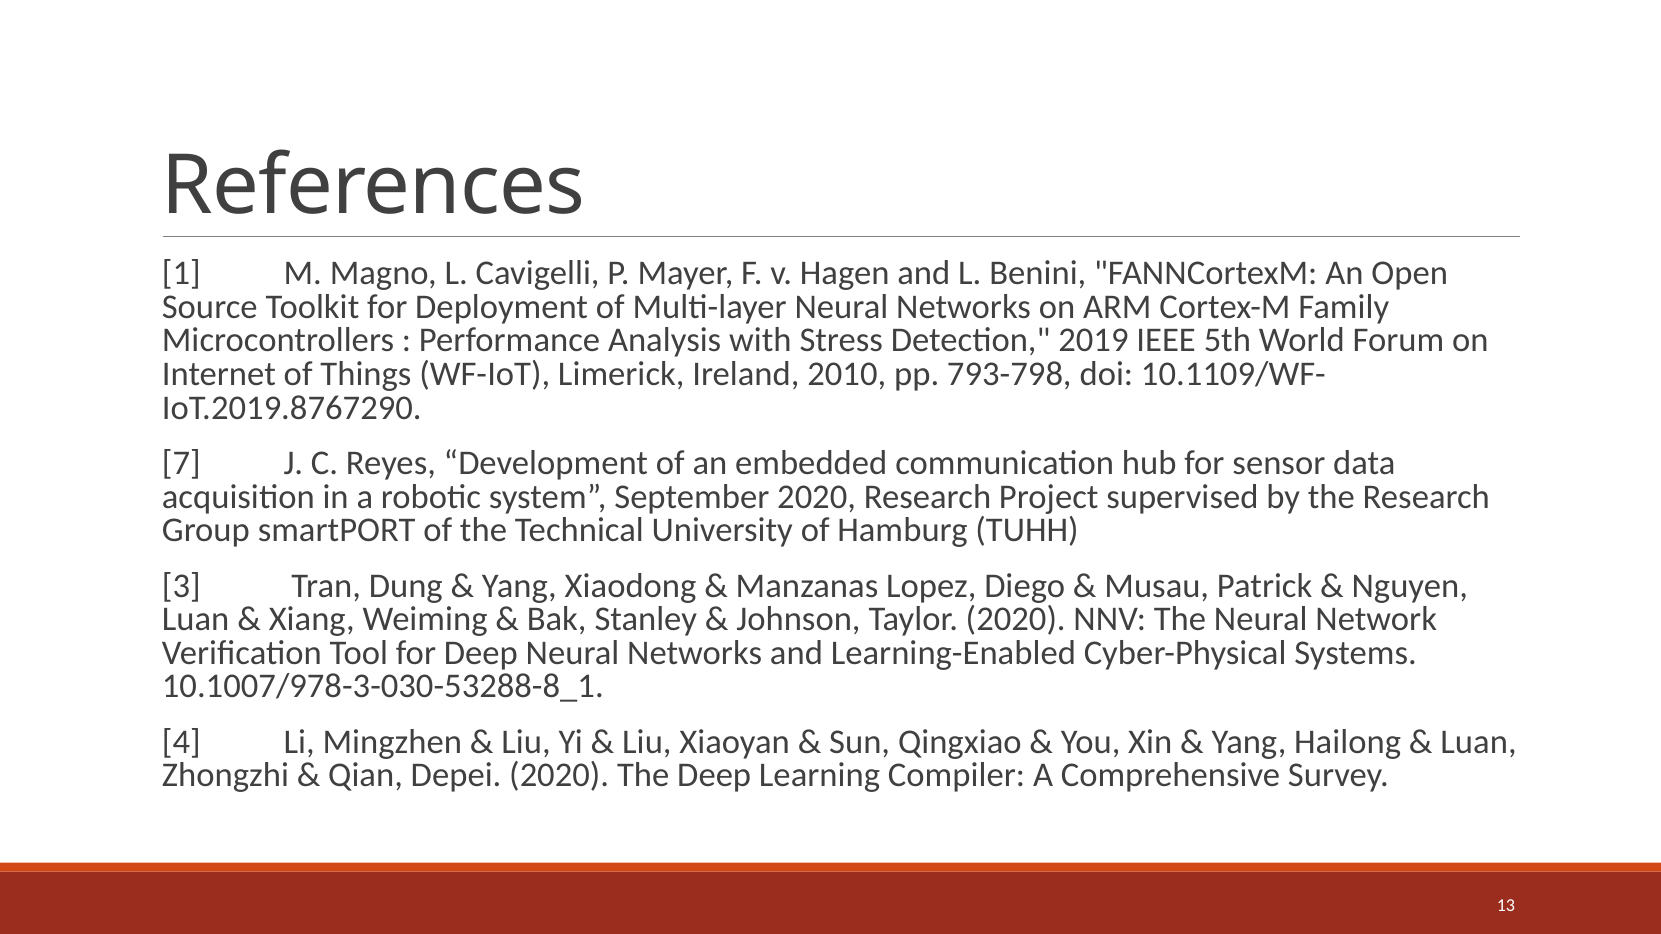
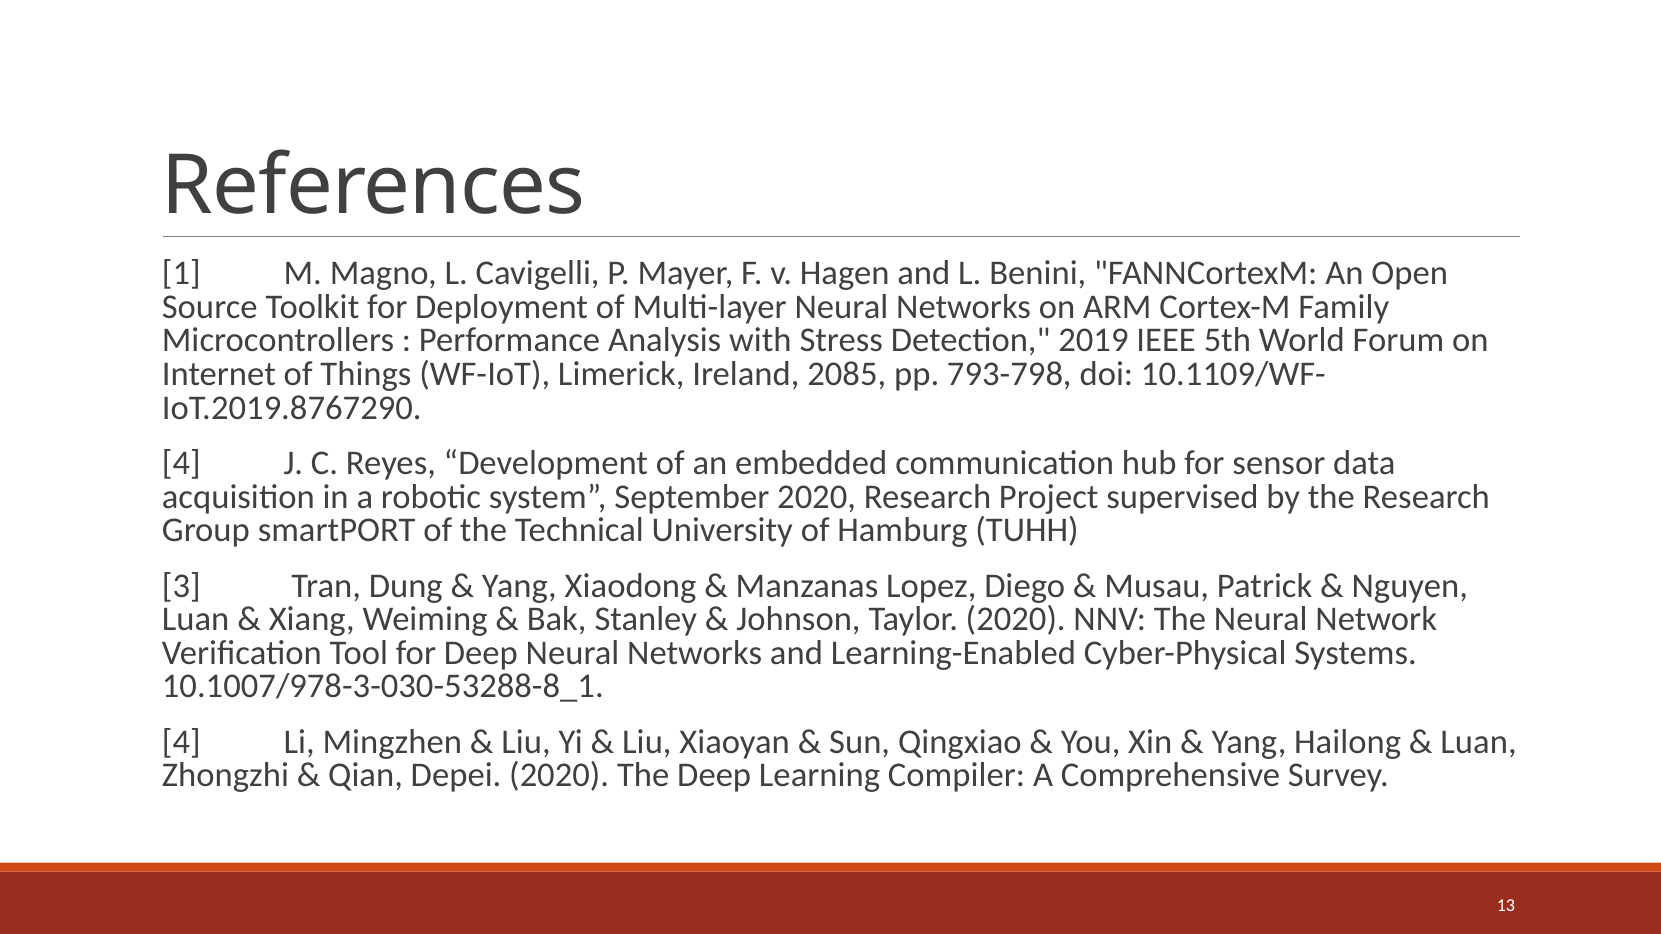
2010: 2010 -> 2085 (847, 374)
7: 7 -> 4 (181, 463)
